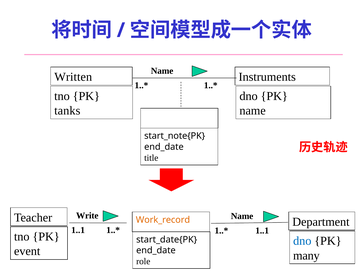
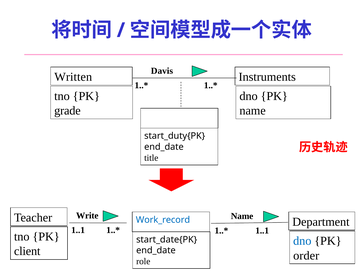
Name: Name -> Davis (162, 71)
tanks: tanks -> grade (67, 111)
start_note{PK: start_note{PK -> start_duty{PK (175, 136)
Work_record colour: orange -> blue (163, 220)
event: event -> client (27, 251)
many: many -> order (306, 256)
